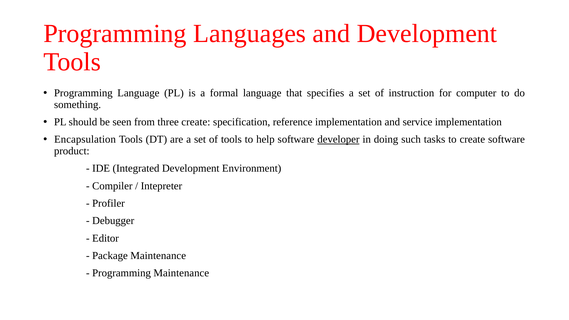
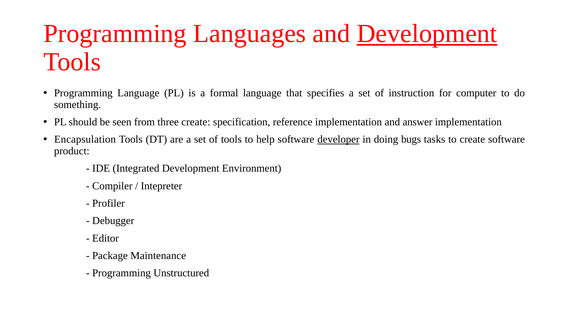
Development underline: none -> present (427, 34)
service: service -> answer (418, 122)
such: such -> bugs (411, 139)
Programming Maintenance: Maintenance -> Unstructured (181, 273)
